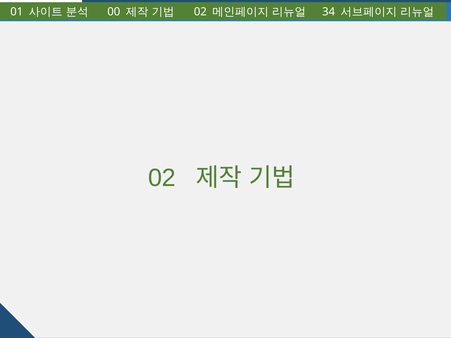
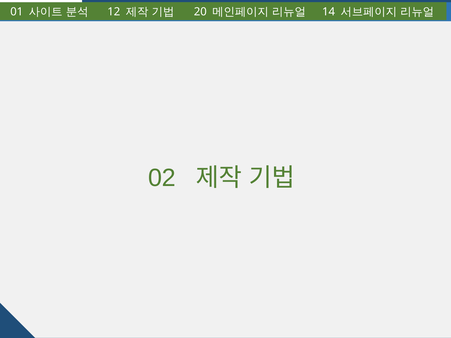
00: 00 -> 12 (114, 12)
02: 02 -> 20 (200, 12)
34: 34 -> 14 (329, 12)
